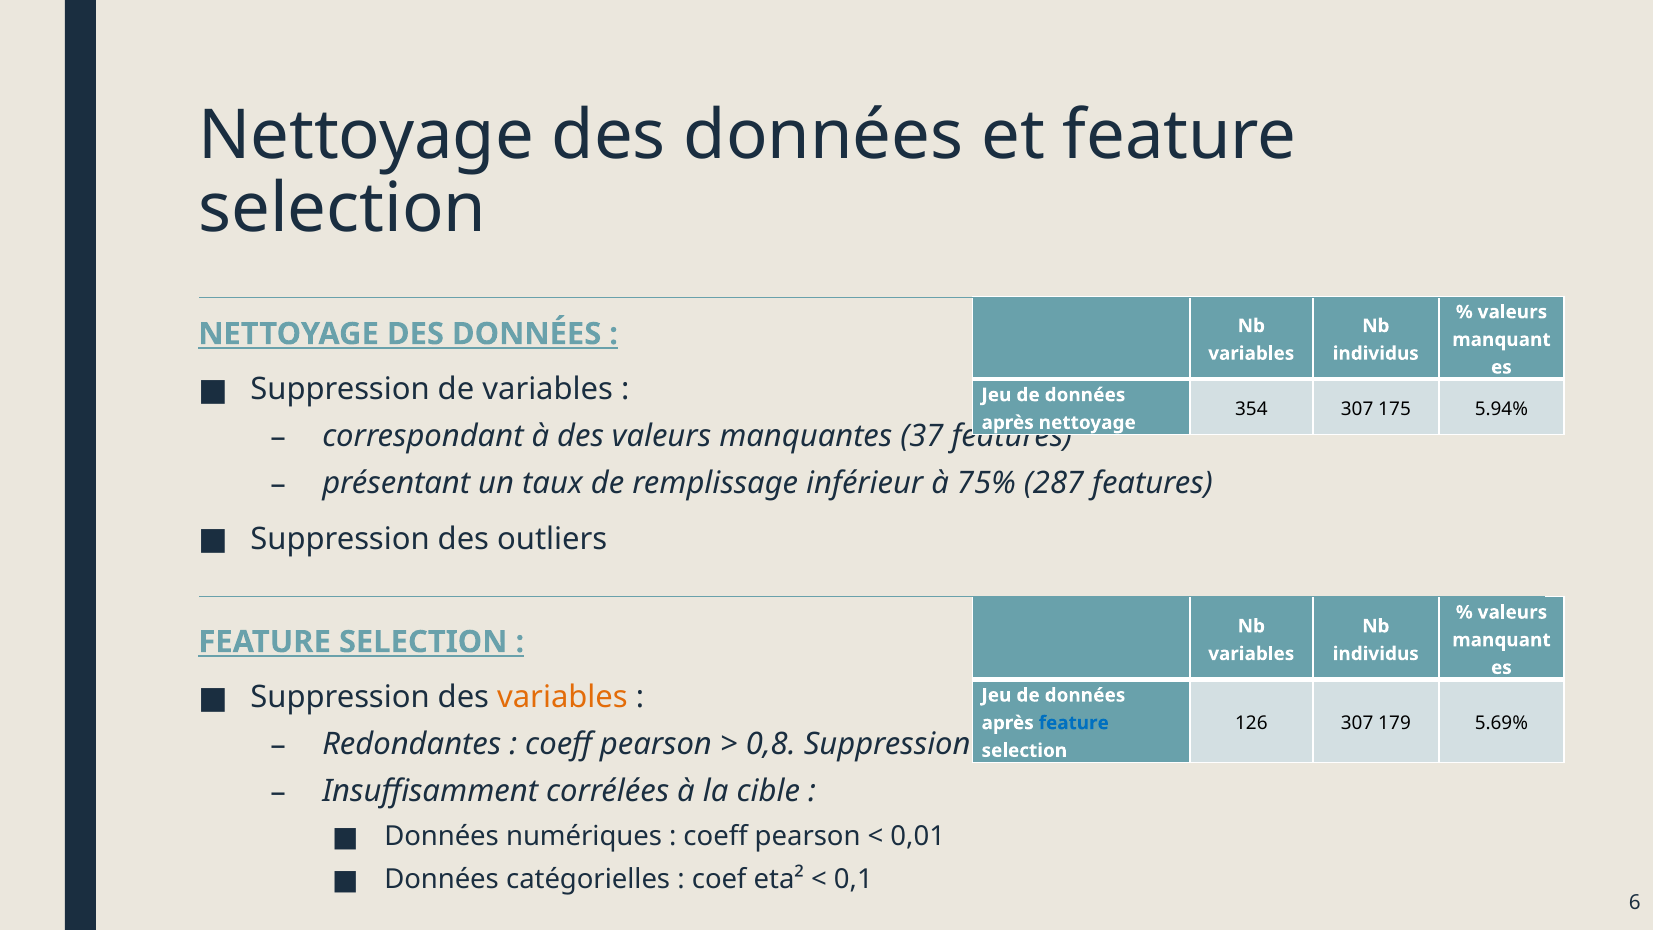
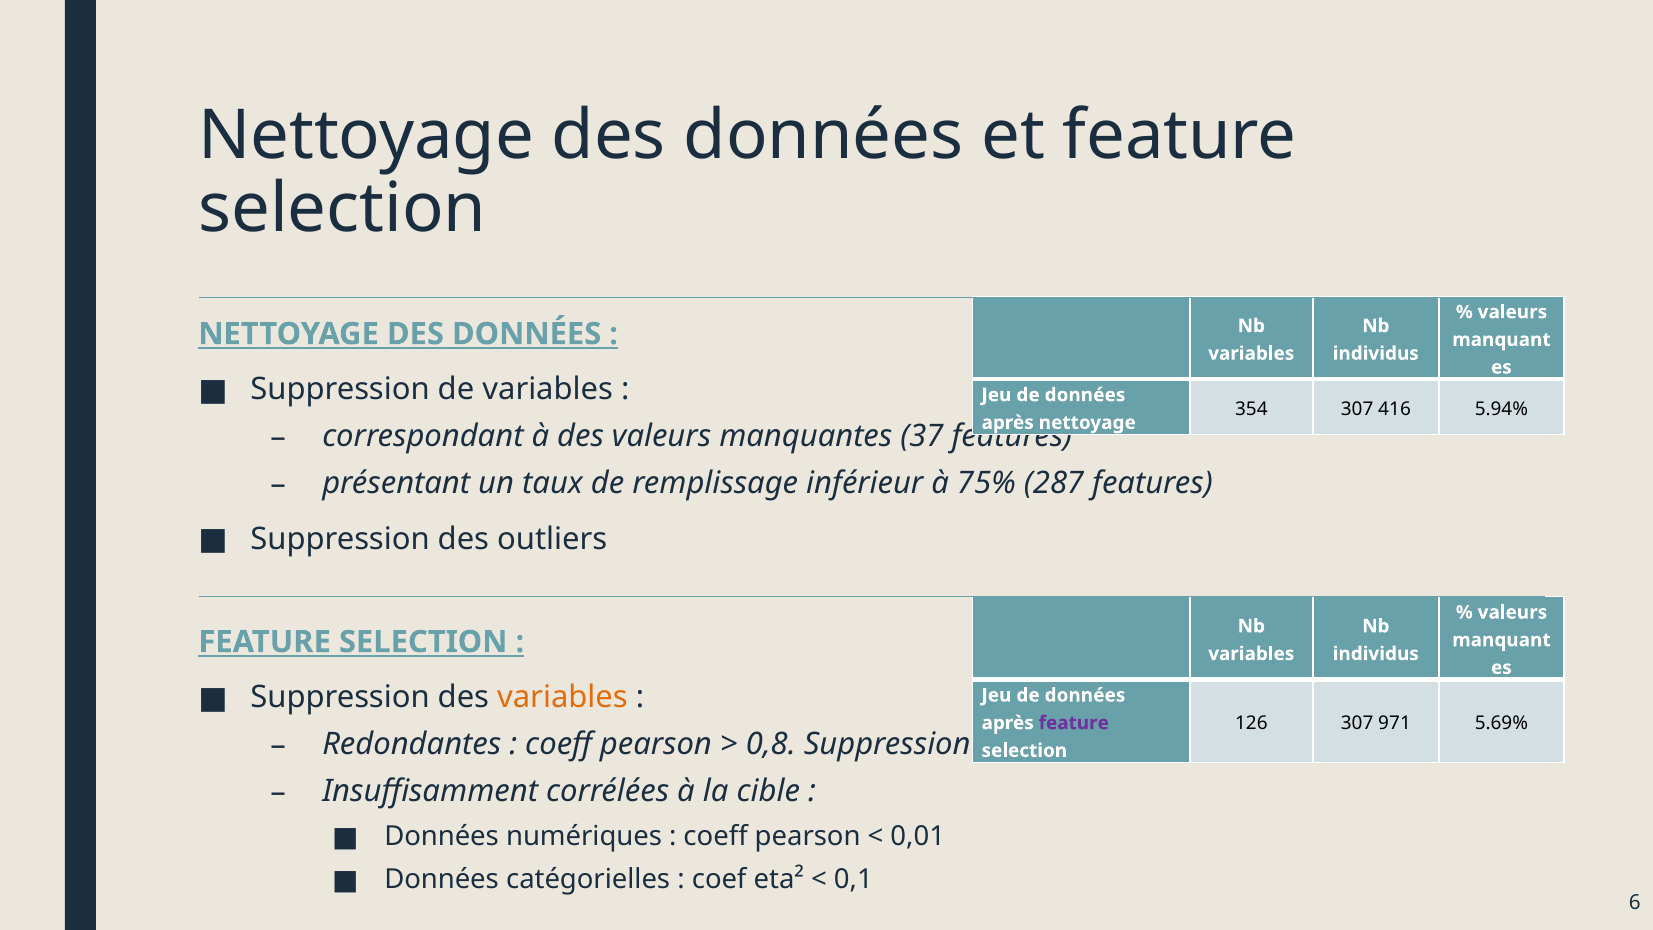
175: 175 -> 416 (1395, 409)
179: 179 -> 971 (1395, 723)
feature colour: blue -> purple (1074, 723)
